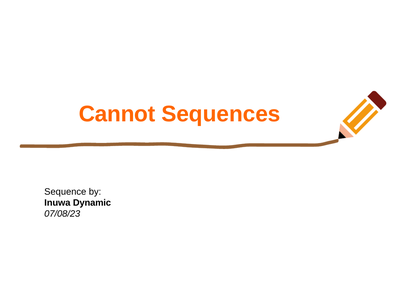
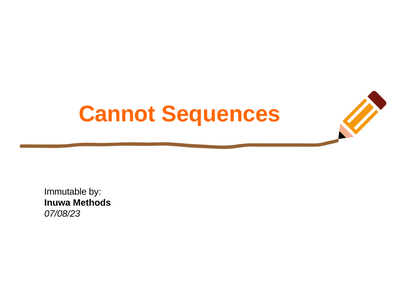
Sequence: Sequence -> Immutable (65, 191)
Dynamic: Dynamic -> Methods (92, 202)
